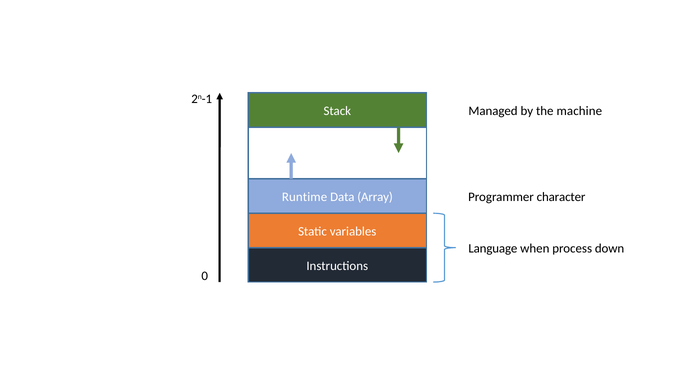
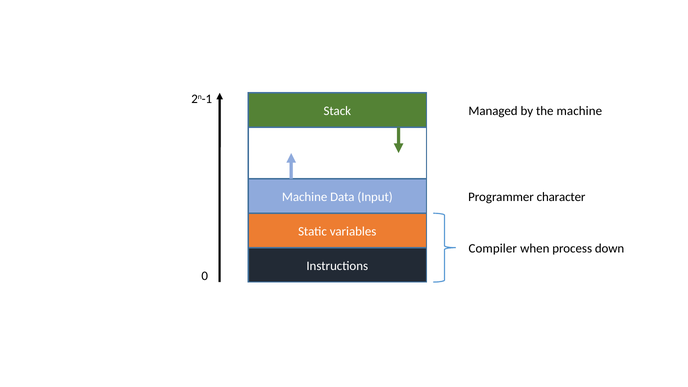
Runtime: Runtime -> Machine (305, 197)
Array: Array -> Input (375, 197)
Language: Language -> Compiler (493, 248)
